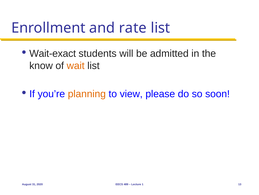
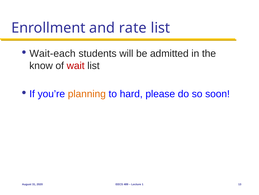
Wait-exact: Wait-exact -> Wait-each (53, 53)
wait colour: orange -> red (76, 65)
view: view -> hard (131, 94)
